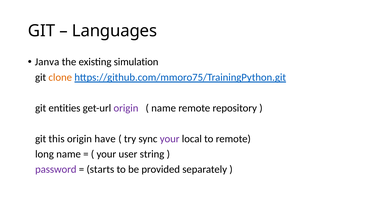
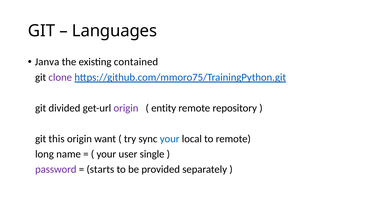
simulation: simulation -> contained (136, 62)
clone colour: orange -> purple (60, 77)
entities: entities -> divided (64, 108)
name: name -> entity (164, 108)
have: have -> want (105, 139)
your colour: purple -> blue (170, 139)
string: string -> single (152, 154)
